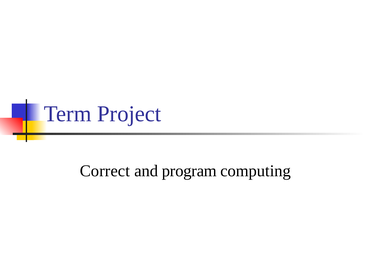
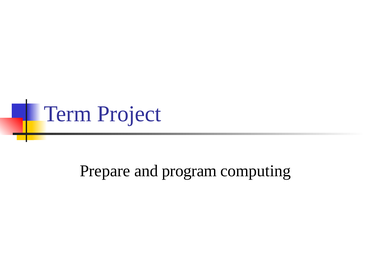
Correct: Correct -> Prepare (105, 171)
